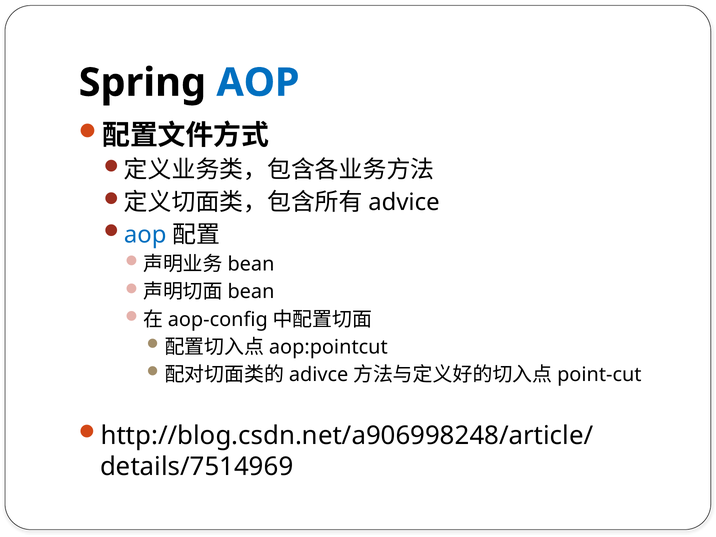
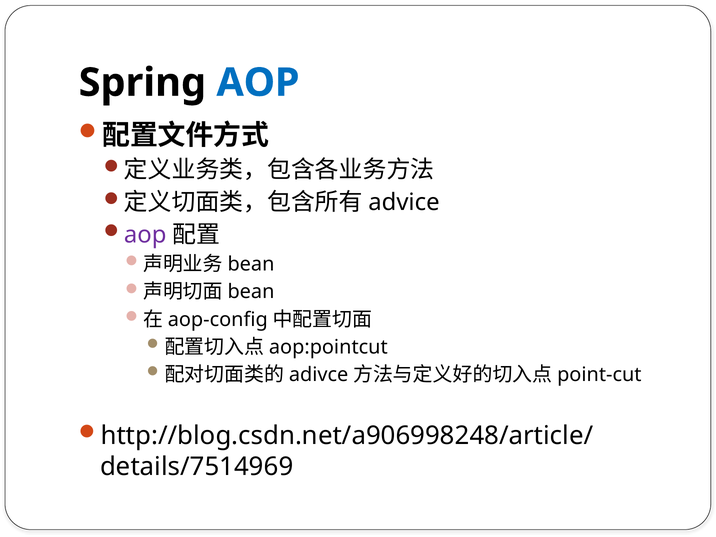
aop colour: blue -> purple (145, 235)
